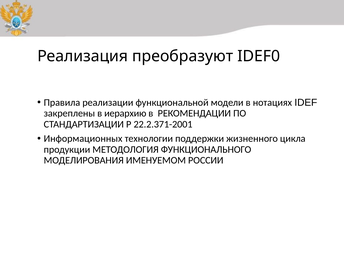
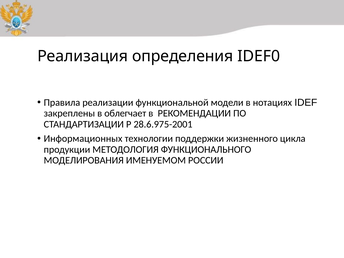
преобразуют: преобразуют -> определения (183, 56)
иерархию: иерархию -> облегчает (125, 113)
22.2.371-2001: 22.2.371-2001 -> 28.6.975-2001 (163, 124)
